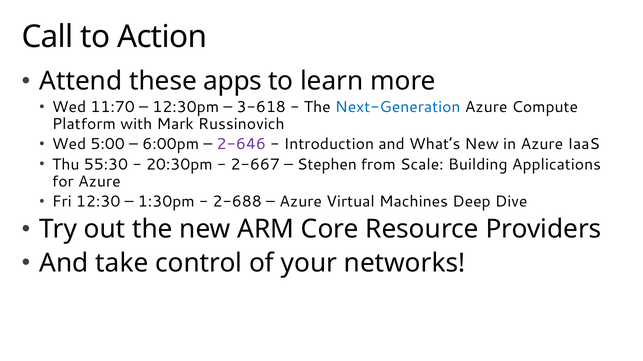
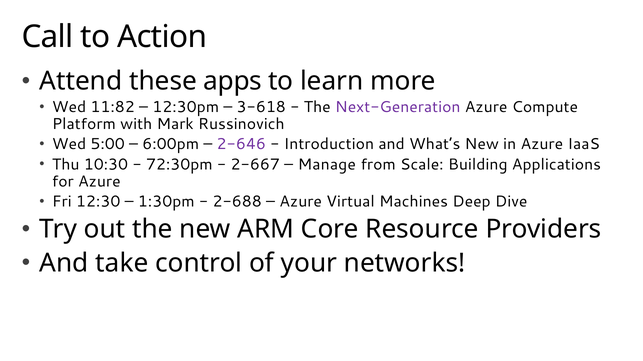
11:70: 11:70 -> 11:82 (113, 107)
Next-Generation colour: blue -> purple (398, 107)
55:30: 55:30 -> 10:30 (106, 165)
20:30pm: 20:30pm -> 72:30pm (179, 165)
Stephen: Stephen -> Manage (327, 165)
